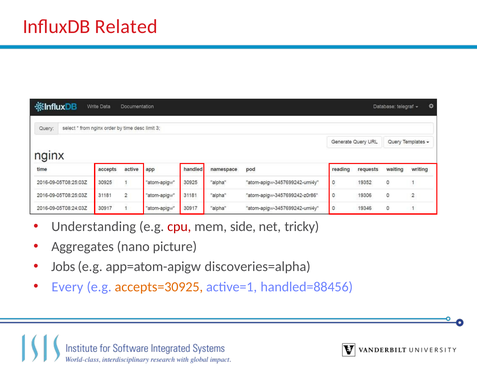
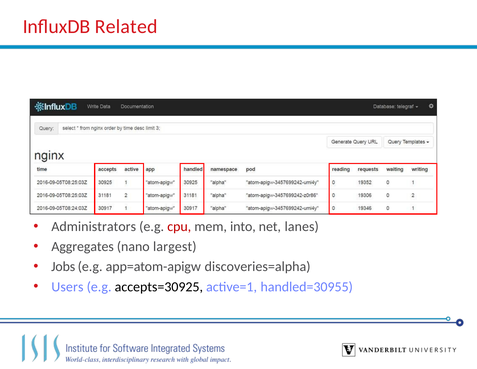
Understanding: Understanding -> Administrators (94, 226)
side: side -> into (243, 226)
tricky: tricky -> lanes (302, 226)
picture: picture -> largest (175, 246)
Every: Every -> Users (67, 286)
accepts=30925 colour: orange -> black (159, 286)
handled=88456: handled=88456 -> handled=30955 (307, 286)
